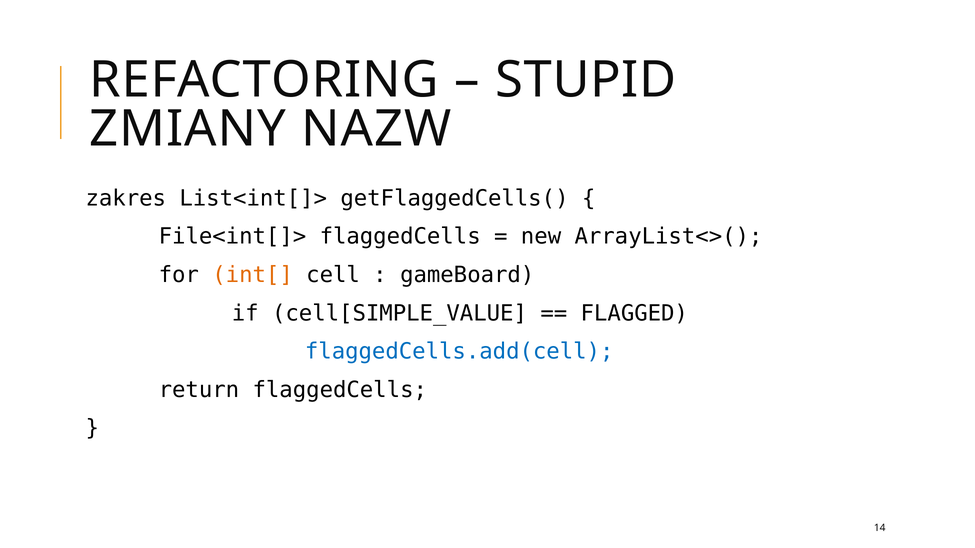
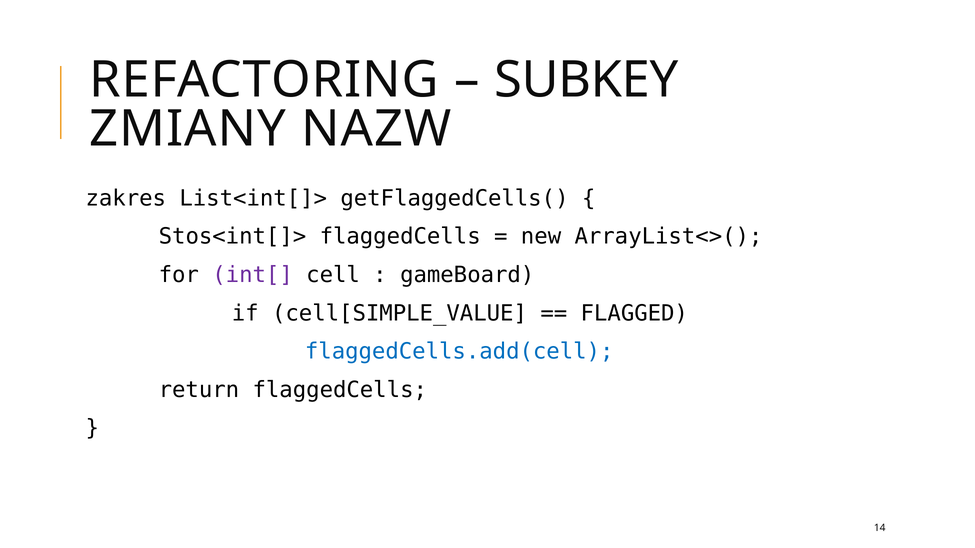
STUPID: STUPID -> SUBKEY (586, 80)
File<int[]>: File<int[]> -> Stos<int[]> (232, 237)
int[ colour: orange -> purple (253, 275)
